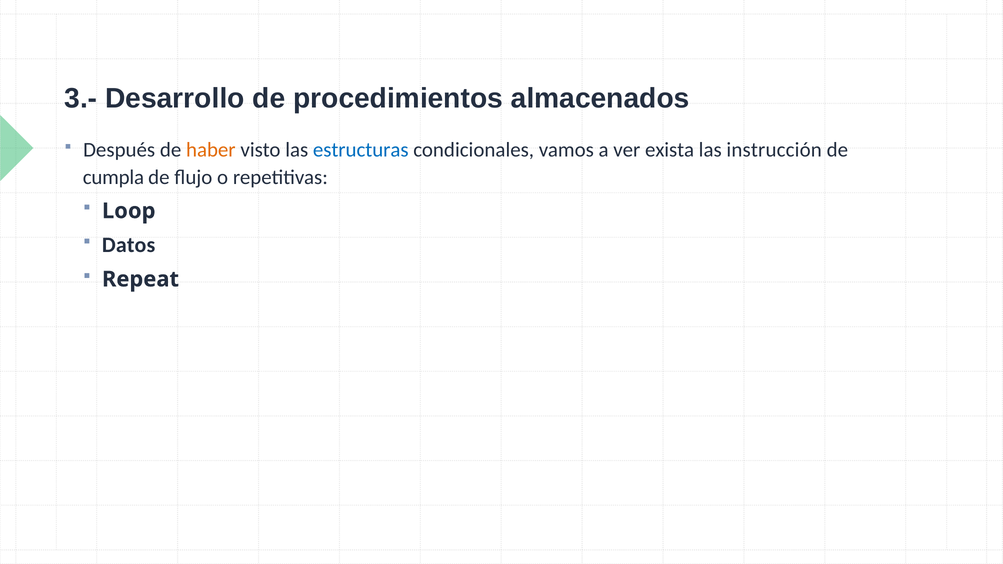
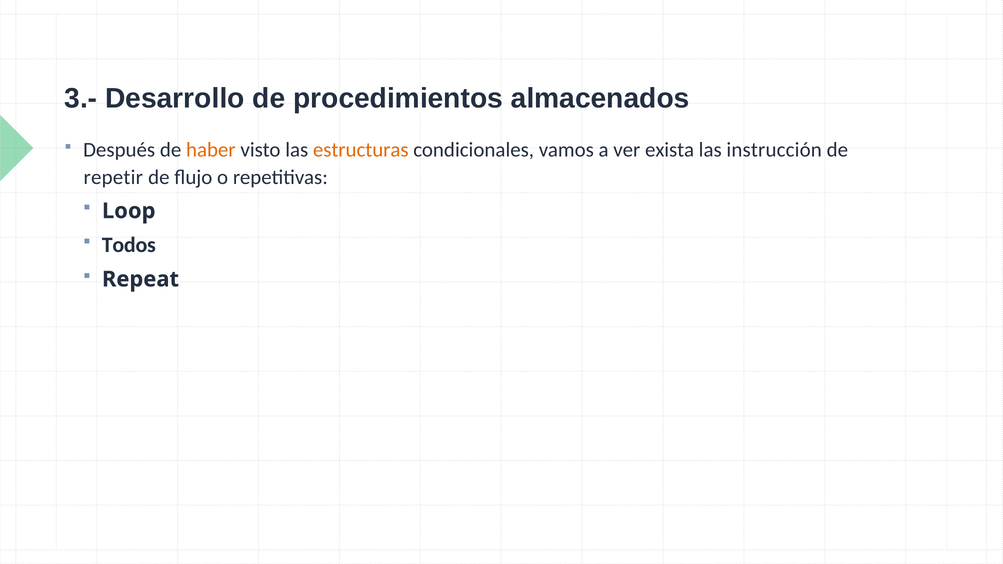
estructuras colour: blue -> orange (361, 150)
cumpla: cumpla -> repetir (113, 177)
Datos: Datos -> Todos (129, 245)
